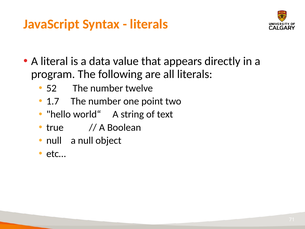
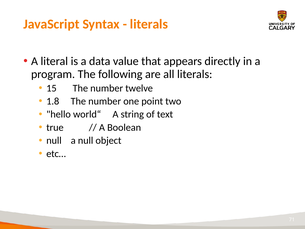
52: 52 -> 15 (51, 88)
1.7: 1.7 -> 1.8 (53, 101)
